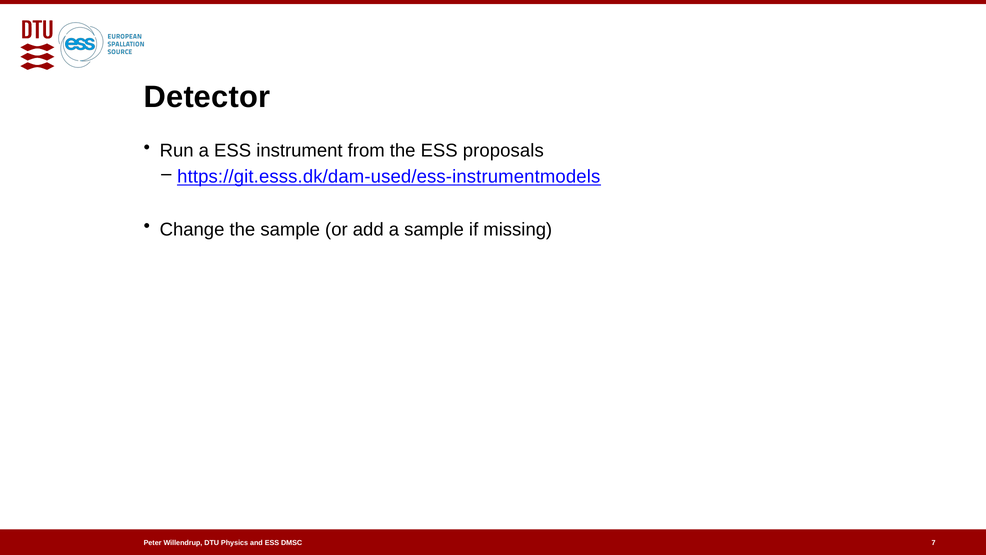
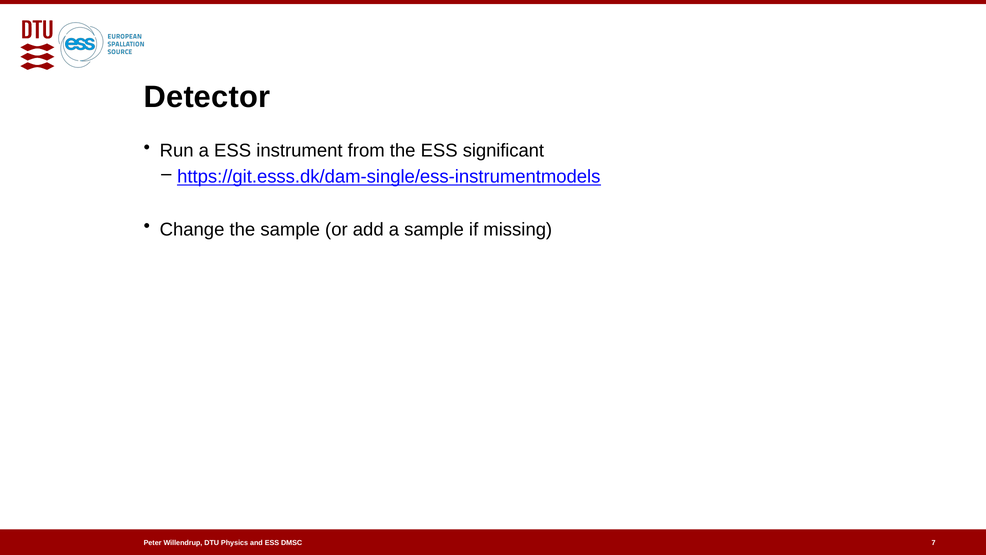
proposals: proposals -> significant (503, 151)
https://git.esss.dk/dam-used/ess-instrumentmodels: https://git.esss.dk/dam-used/ess-instrumentmodels -> https://git.esss.dk/dam-single/ess-instrumentmodels (389, 177)
